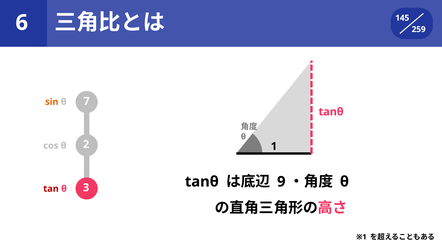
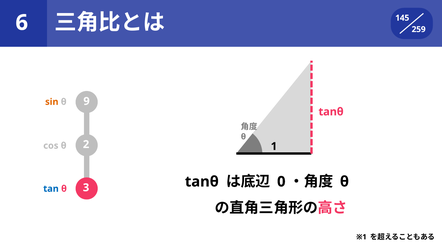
7: 7 -> 9 (87, 101)
9: 9 -> 0 (281, 182)
tan colour: red -> blue (51, 189)
